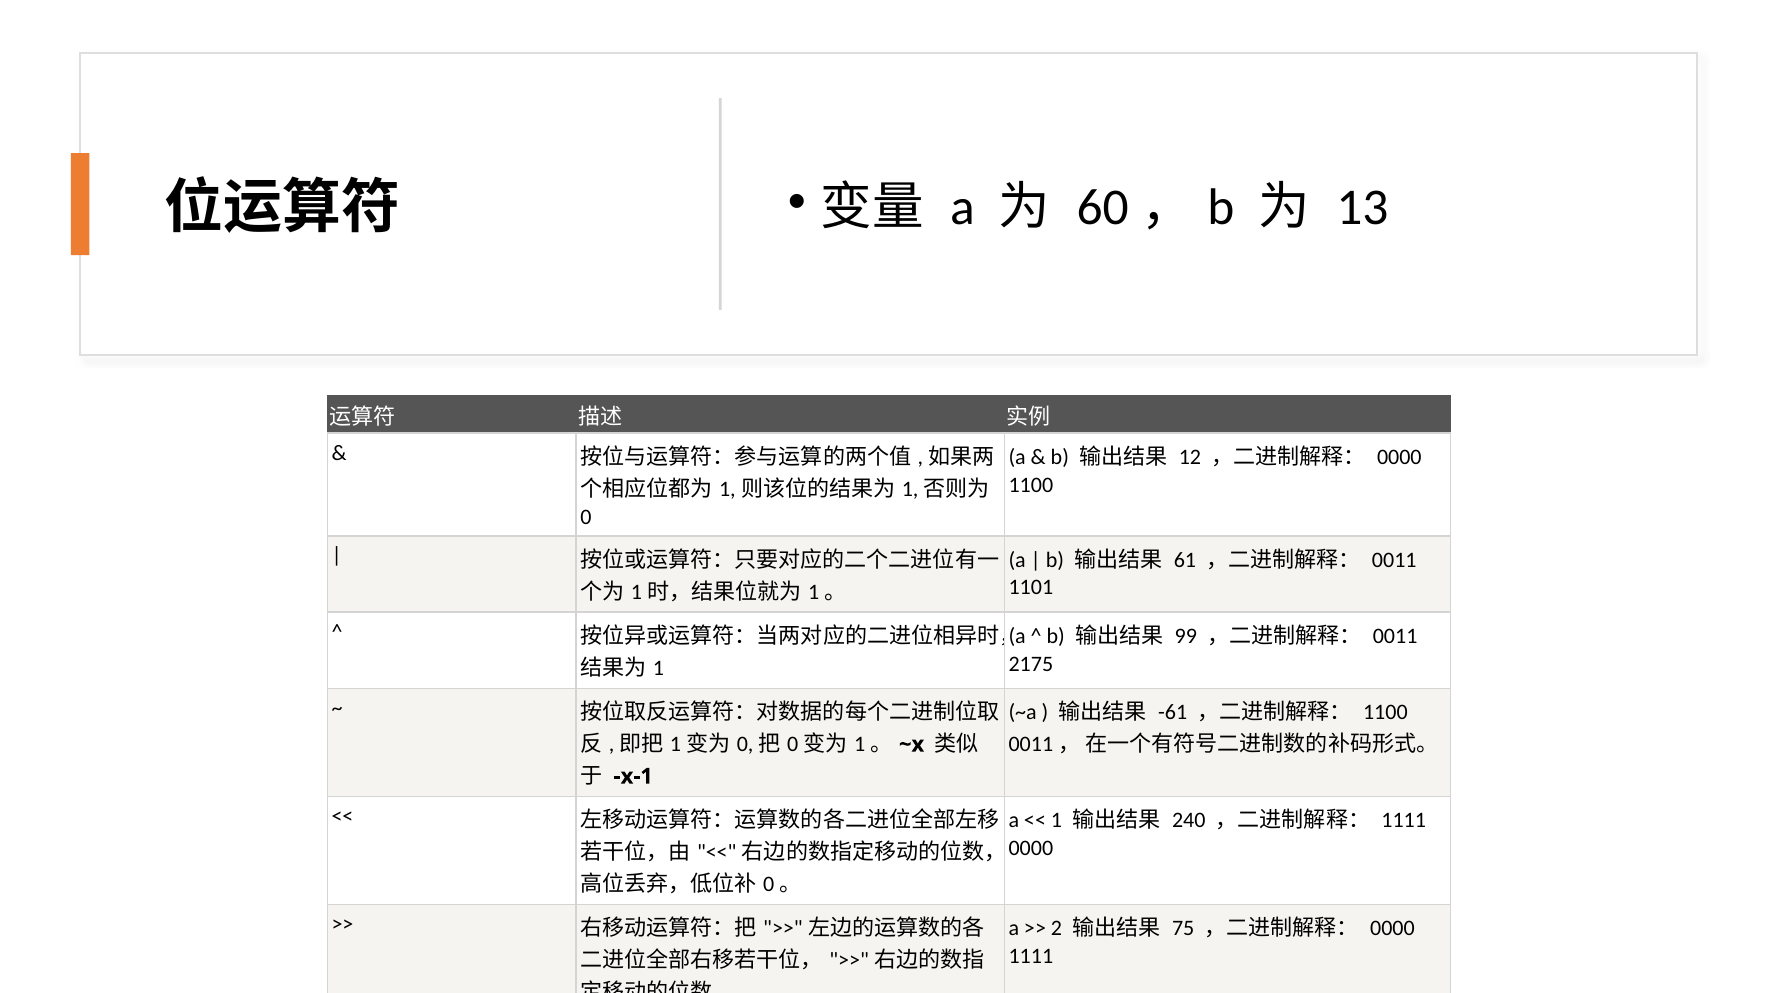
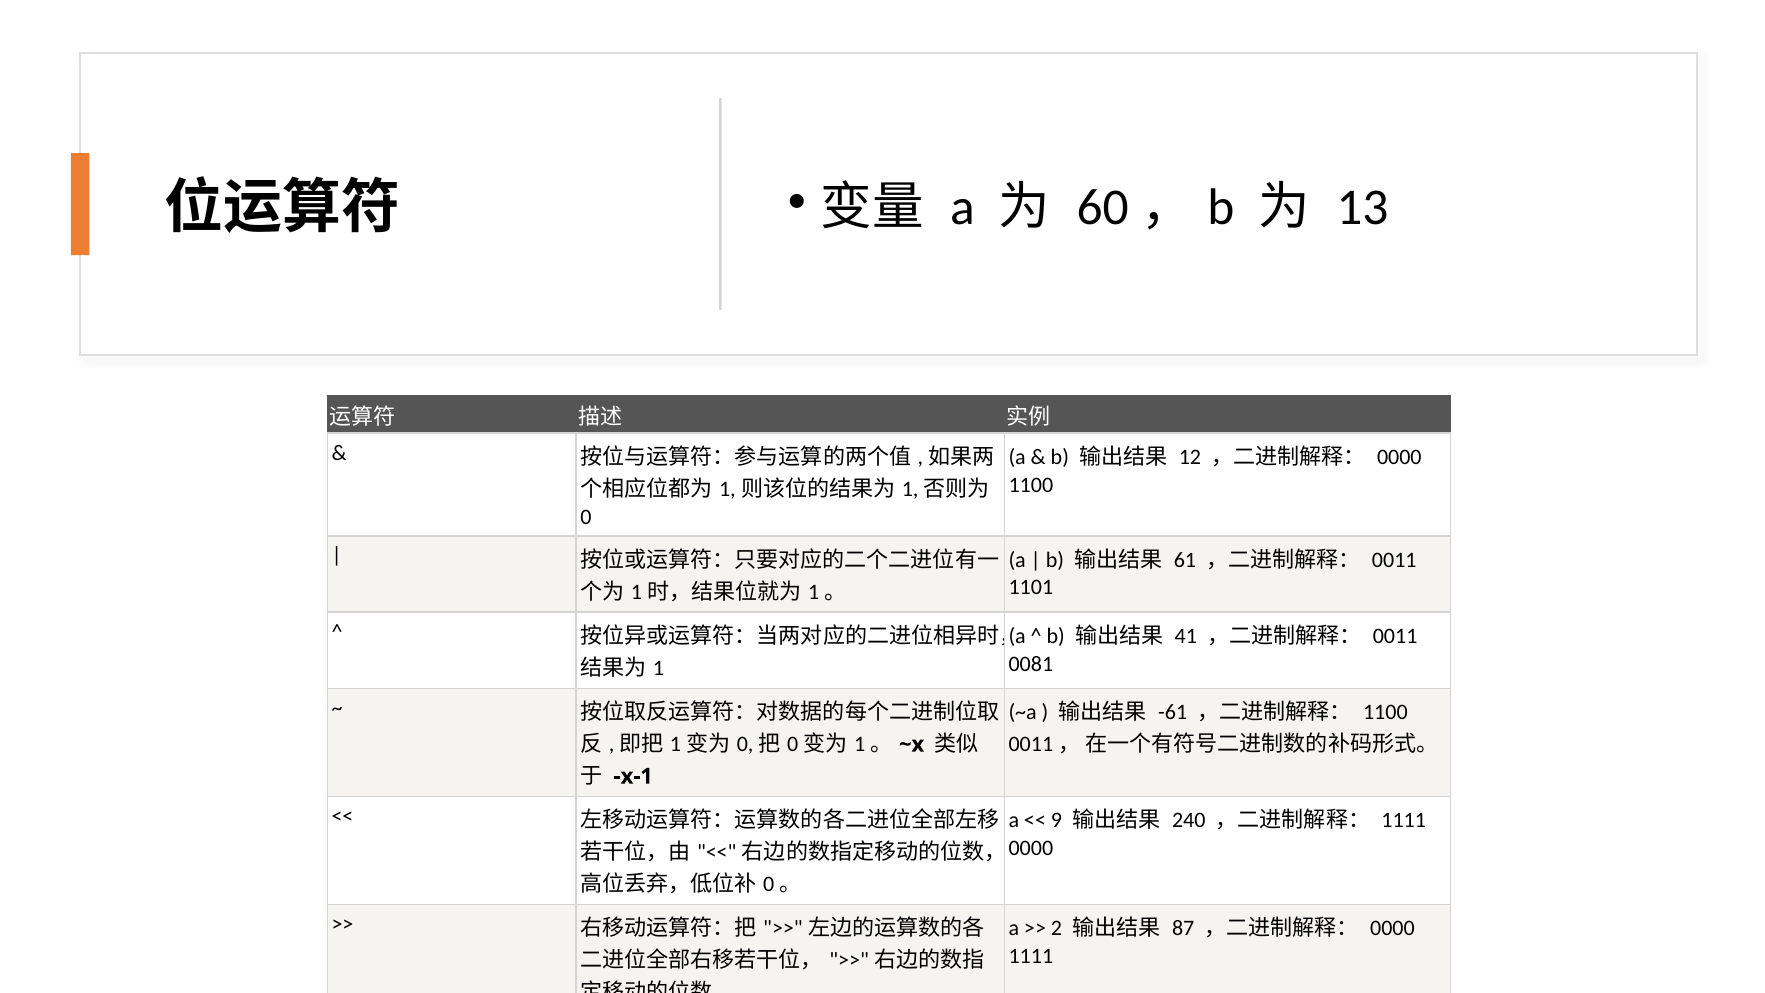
99: 99 -> 41 (1186, 636)
2175: 2175 -> 0081 (1031, 664)
1: 1 -> 9 (1056, 820)
75: 75 -> 87 (1183, 928)
